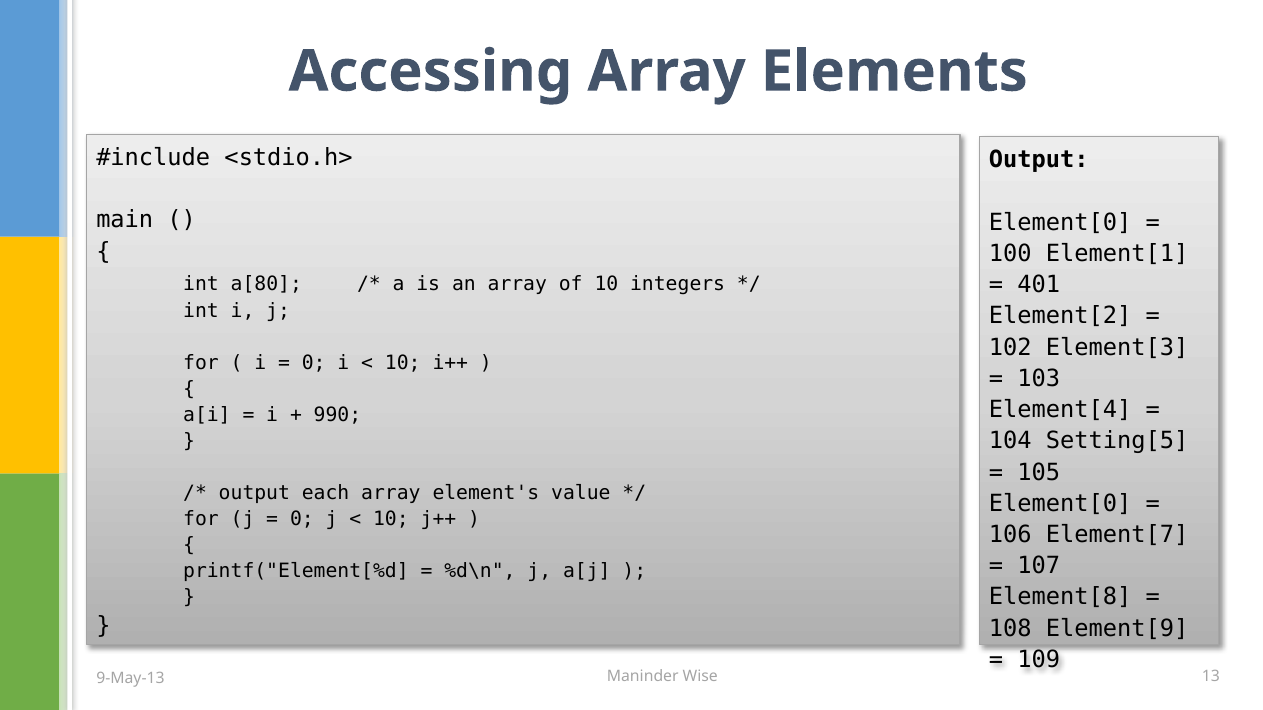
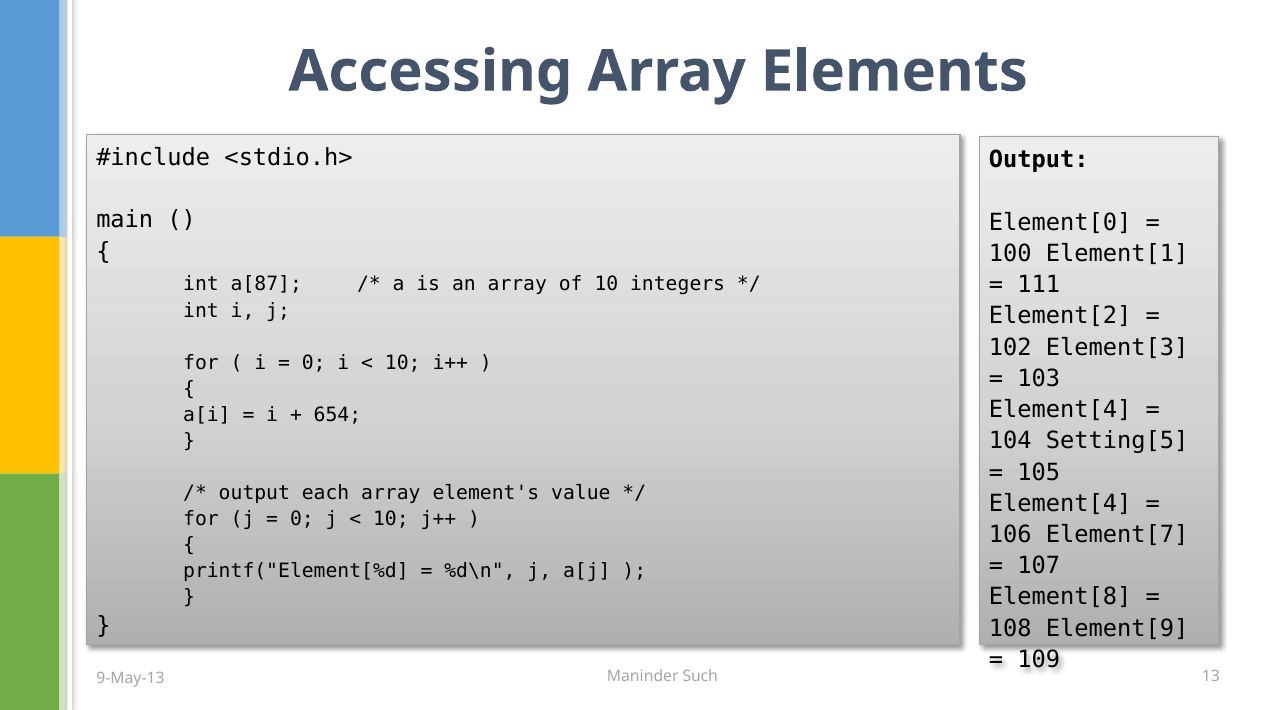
401: 401 -> 111 (1039, 285)
a[80: a[80 -> a[87 (266, 284)
990: 990 -> 654 (337, 415)
Element[0: Element[0 -> Element[4 (1060, 504)
Wise: Wise -> Such (700, 677)
